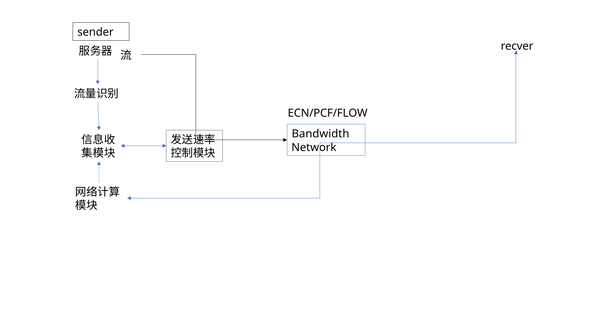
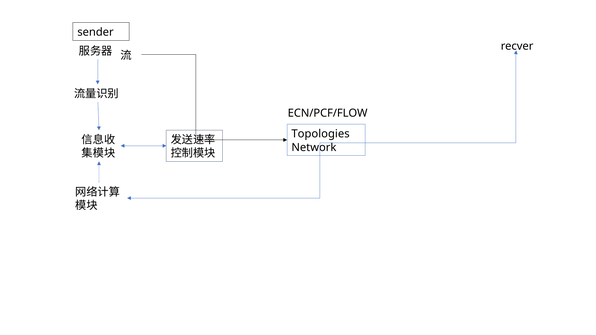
Bandwidth: Bandwidth -> Topologies (321, 134)
